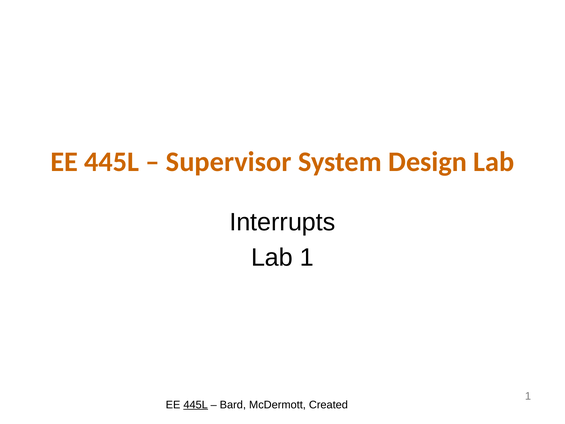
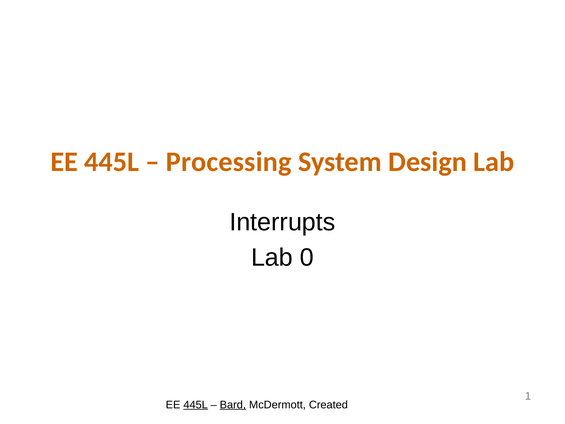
Supervisor: Supervisor -> Processing (229, 162)
Lab 1: 1 -> 0 (307, 257)
Bard underline: none -> present (233, 405)
